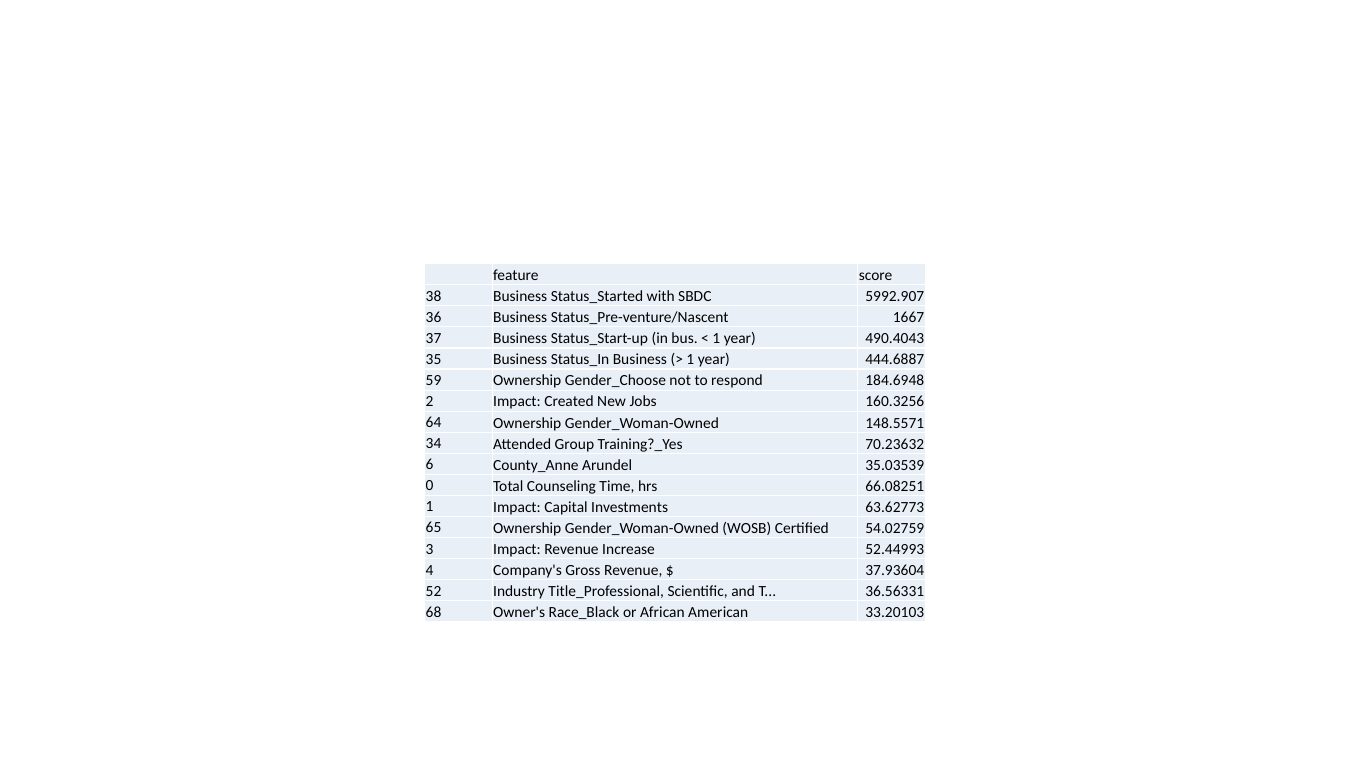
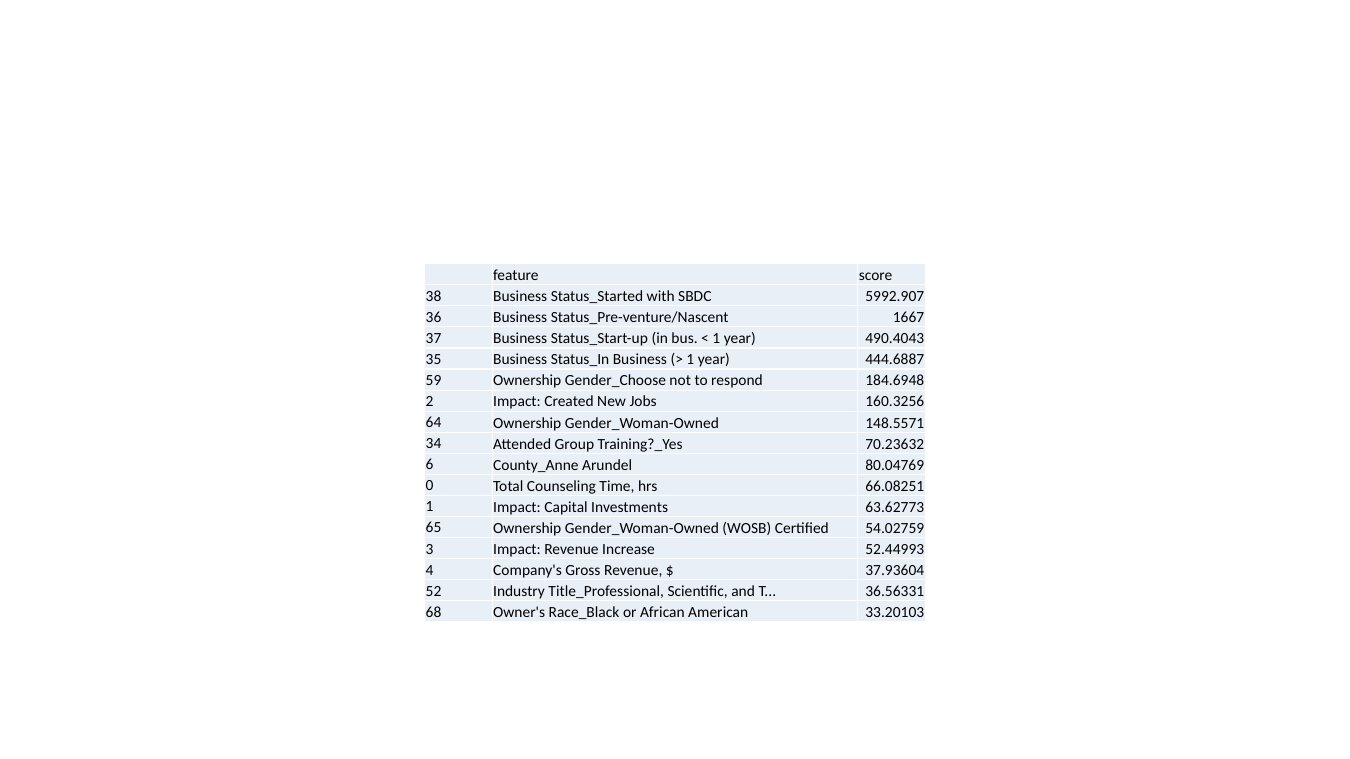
35.03539: 35.03539 -> 80.04769 (895, 465)
